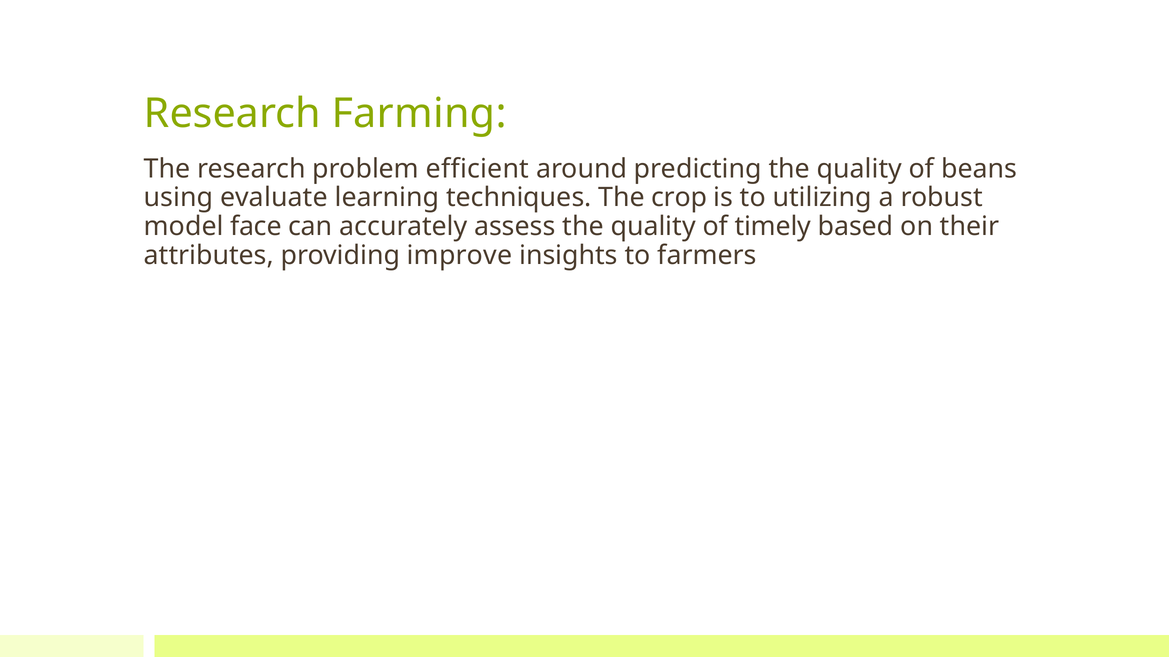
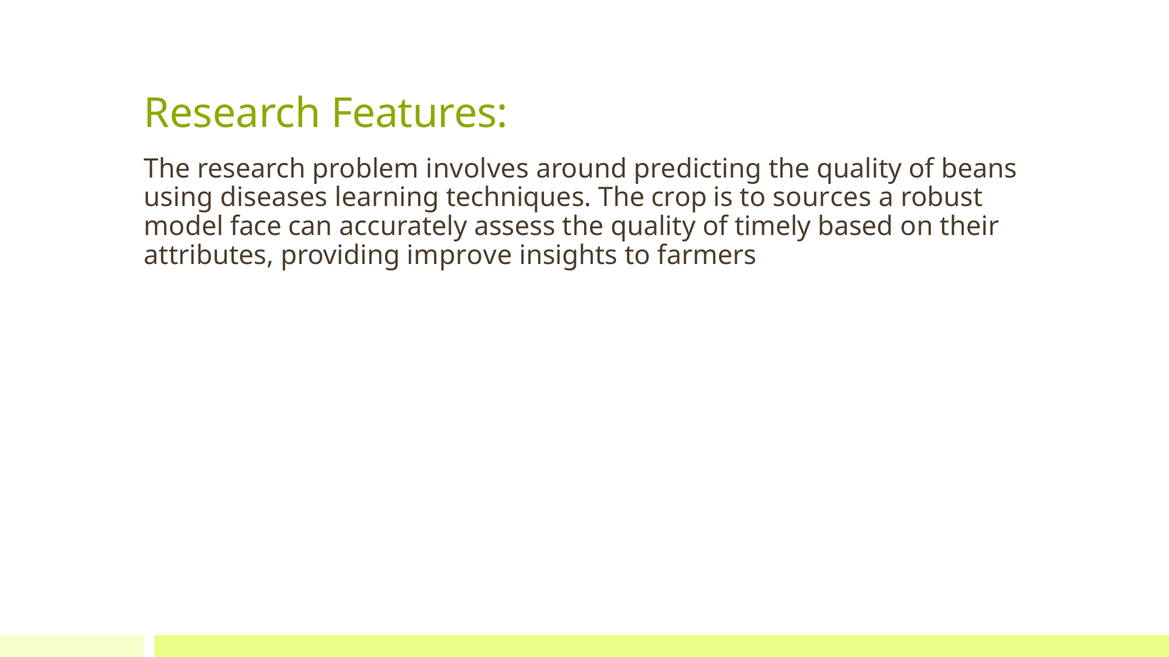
Farming: Farming -> Features (419, 114)
efficient: efficient -> involves (477, 169)
evaluate: evaluate -> diseases (274, 198)
utilizing: utilizing -> sources (822, 198)
